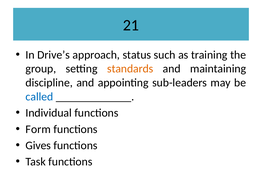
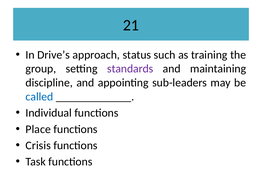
standards colour: orange -> purple (130, 69)
Form: Form -> Place (38, 130)
Gives: Gives -> Crisis (38, 146)
